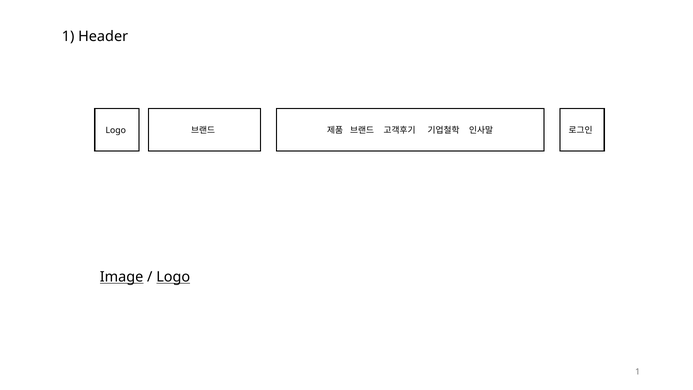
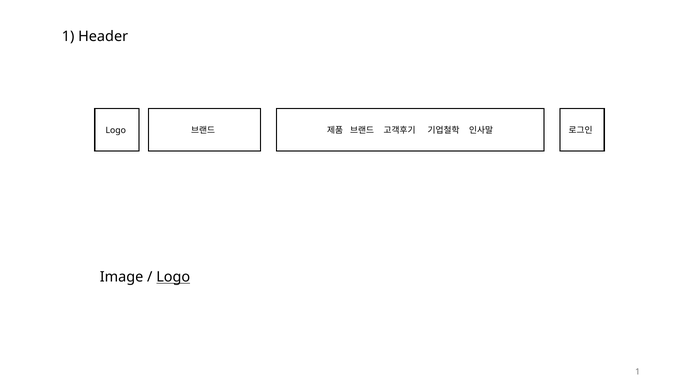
Image underline: present -> none (122, 277)
